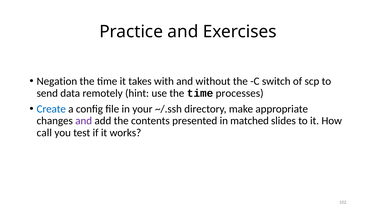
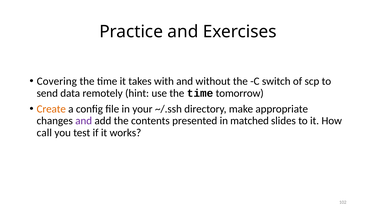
Negation: Negation -> Covering (57, 81)
processes: processes -> tomorrow (240, 93)
Create colour: blue -> orange (51, 109)
